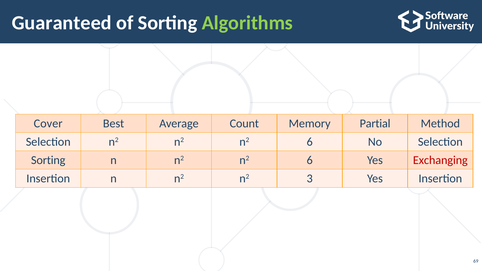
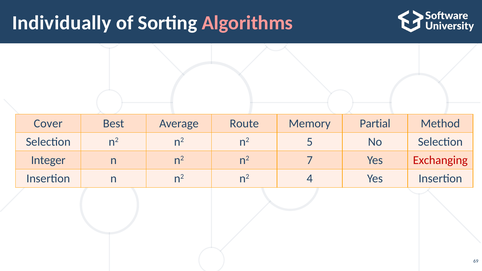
Guaranteed: Guaranteed -> Individually (62, 23)
Algorithms colour: light green -> pink (247, 23)
Count: Count -> Route (244, 123)
n2 n2 n2 6: 6 -> 5 (310, 142)
Sorting: Sorting -> Integer (48, 160)
n n2 n2 6: 6 -> 7 (310, 160)
3: 3 -> 4 (310, 178)
